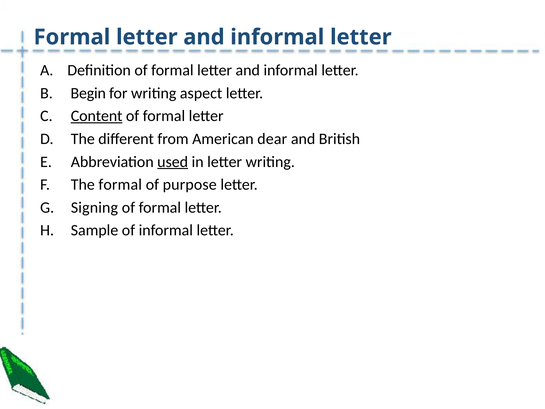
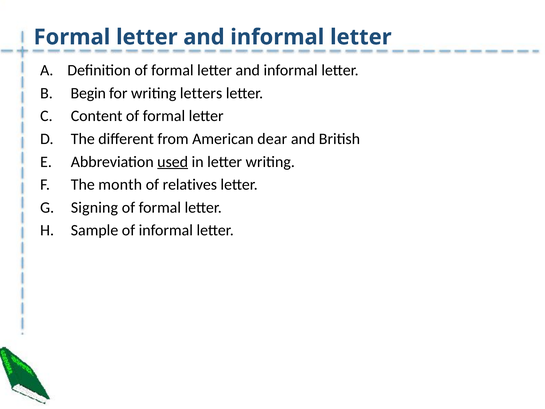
aspect: aspect -> letters (201, 93)
Content underline: present -> none (97, 116)
The formal: formal -> month (120, 185)
purpose: purpose -> relatives (190, 185)
